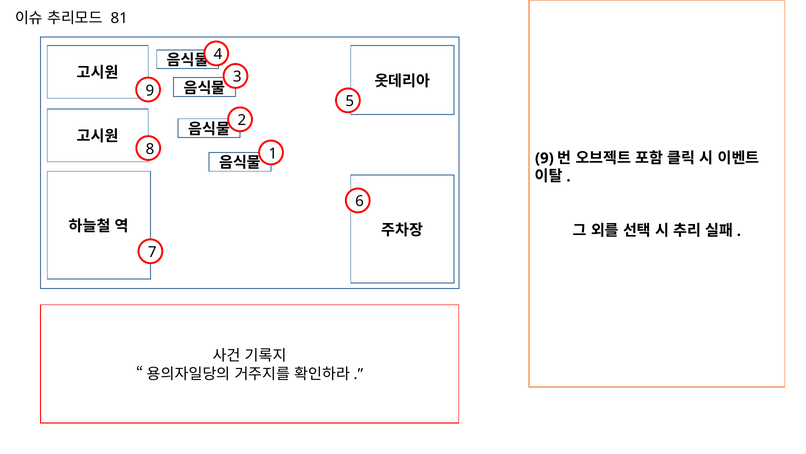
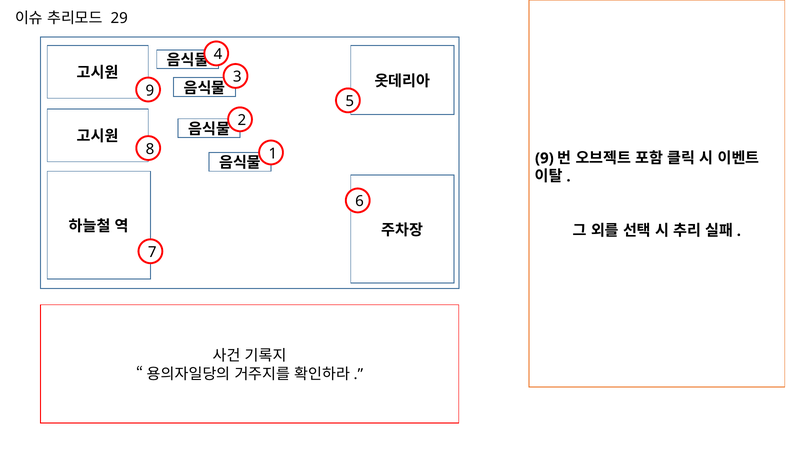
81: 81 -> 29 (119, 18)
